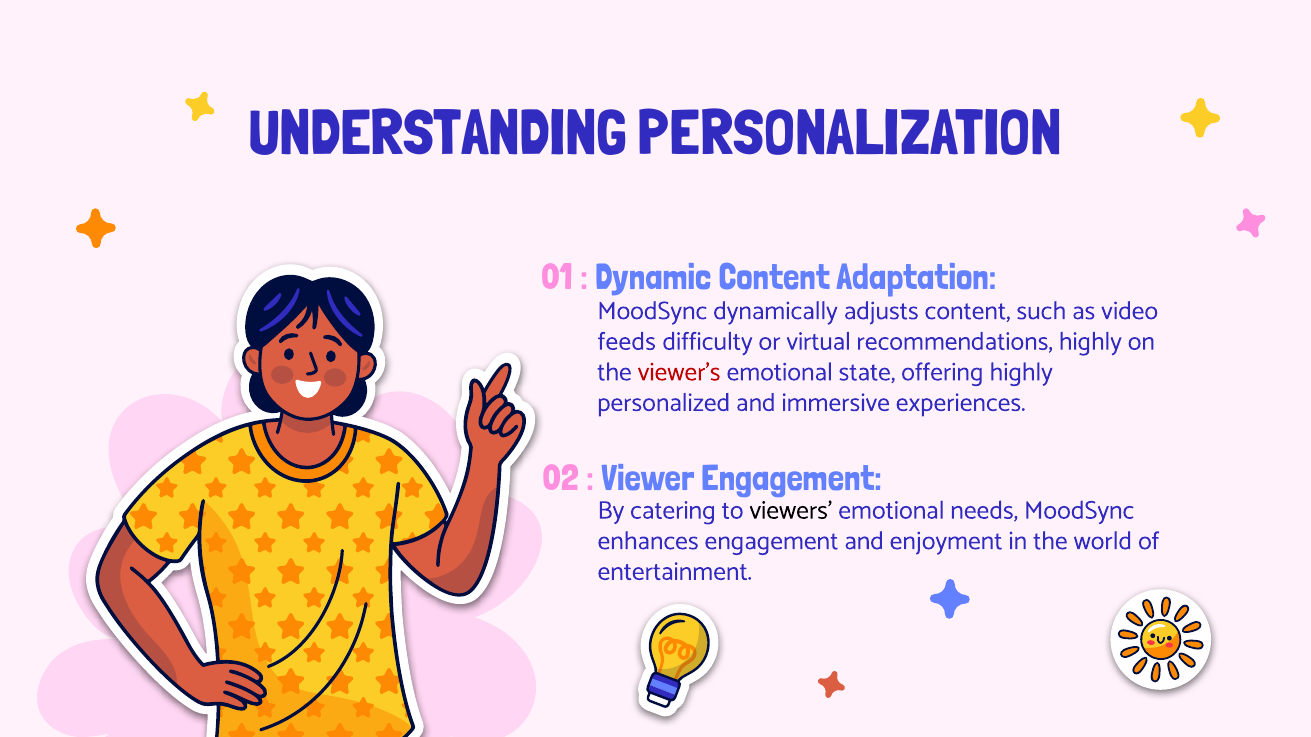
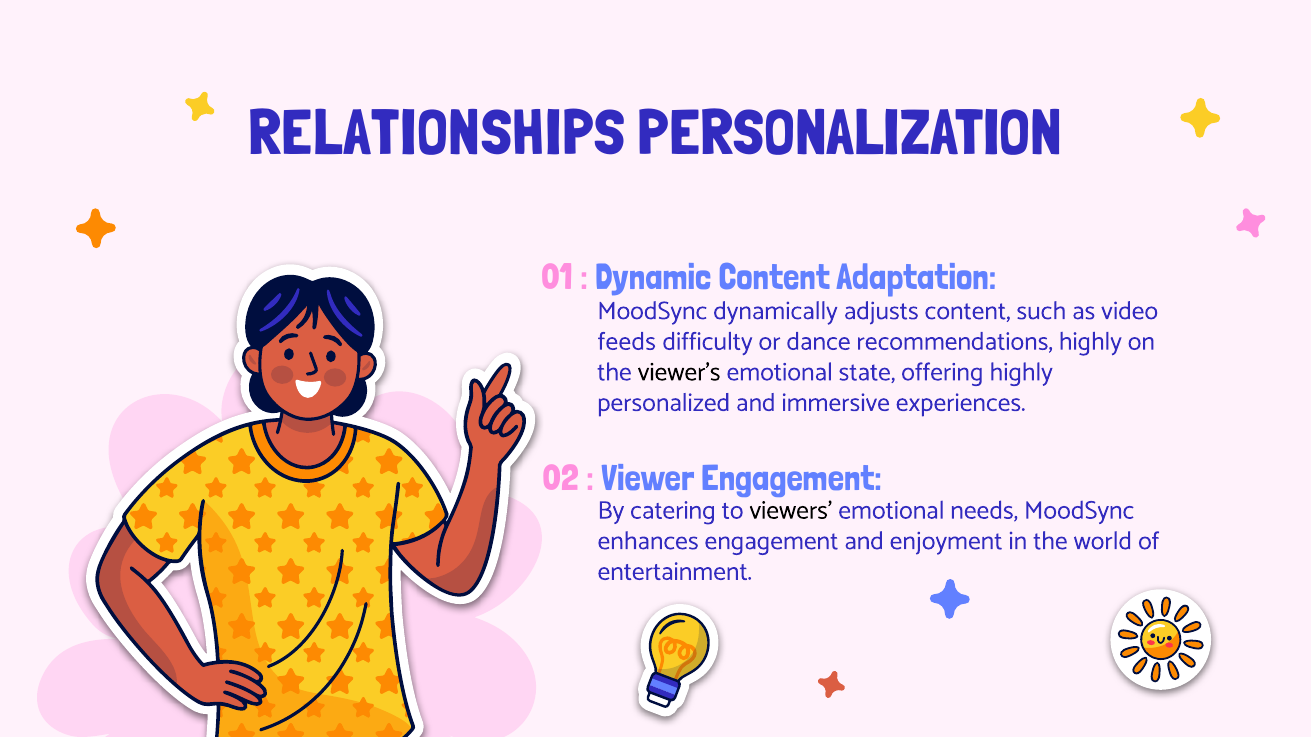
UNDERSTANDING: UNDERSTANDING -> RELATIONSHIPS (437, 133)
virtual: virtual -> dance (819, 342)
viewer's colour: red -> black (679, 372)
